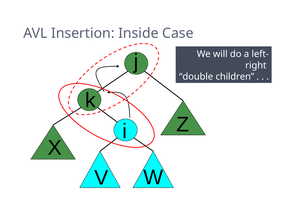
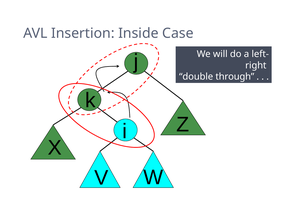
children: children -> through (235, 76)
